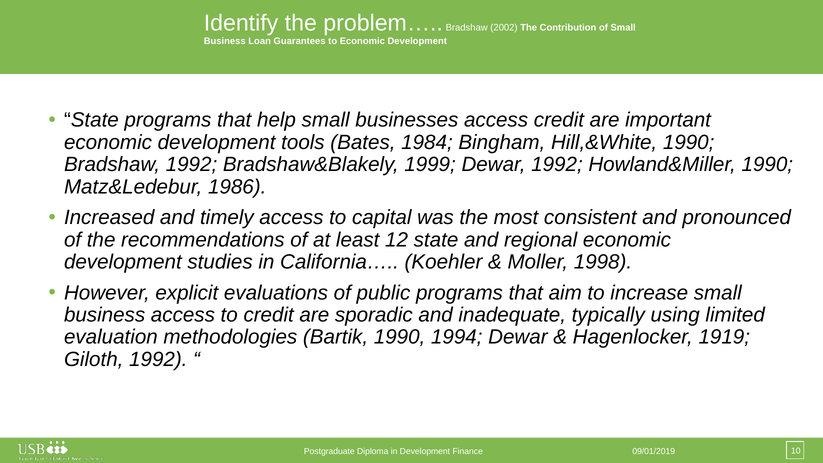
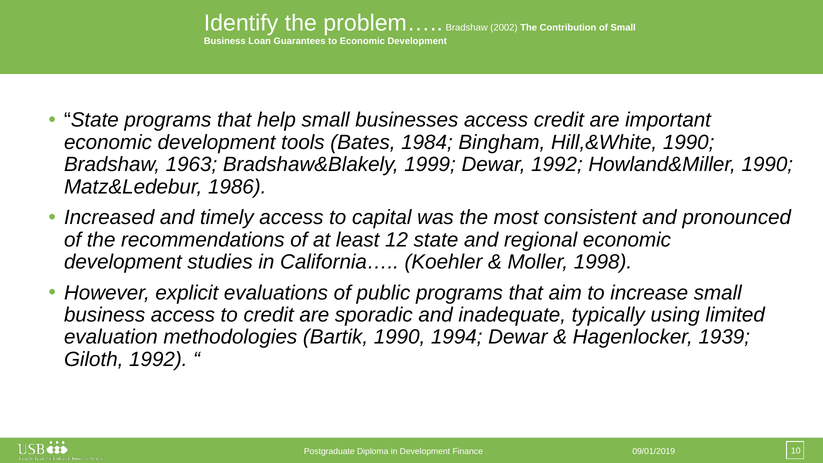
Bradshaw 1992: 1992 -> 1963 (191, 165)
1919: 1919 -> 1939 (724, 337)
